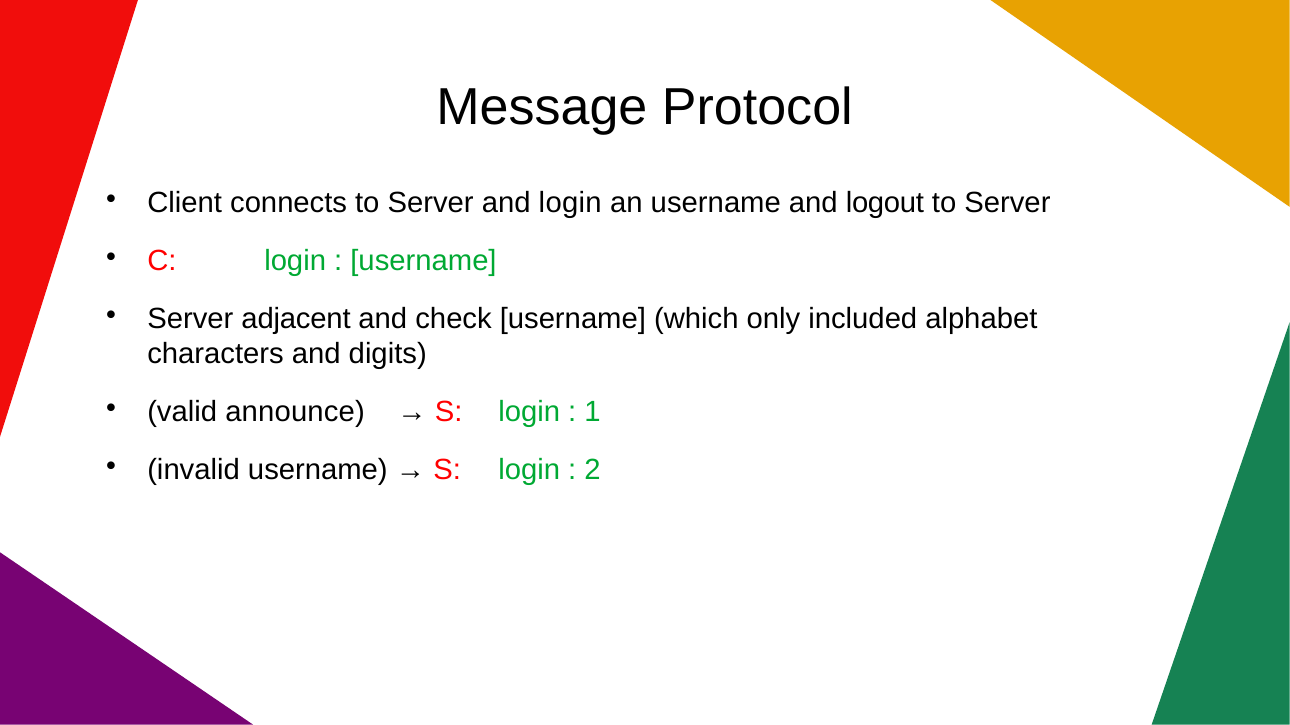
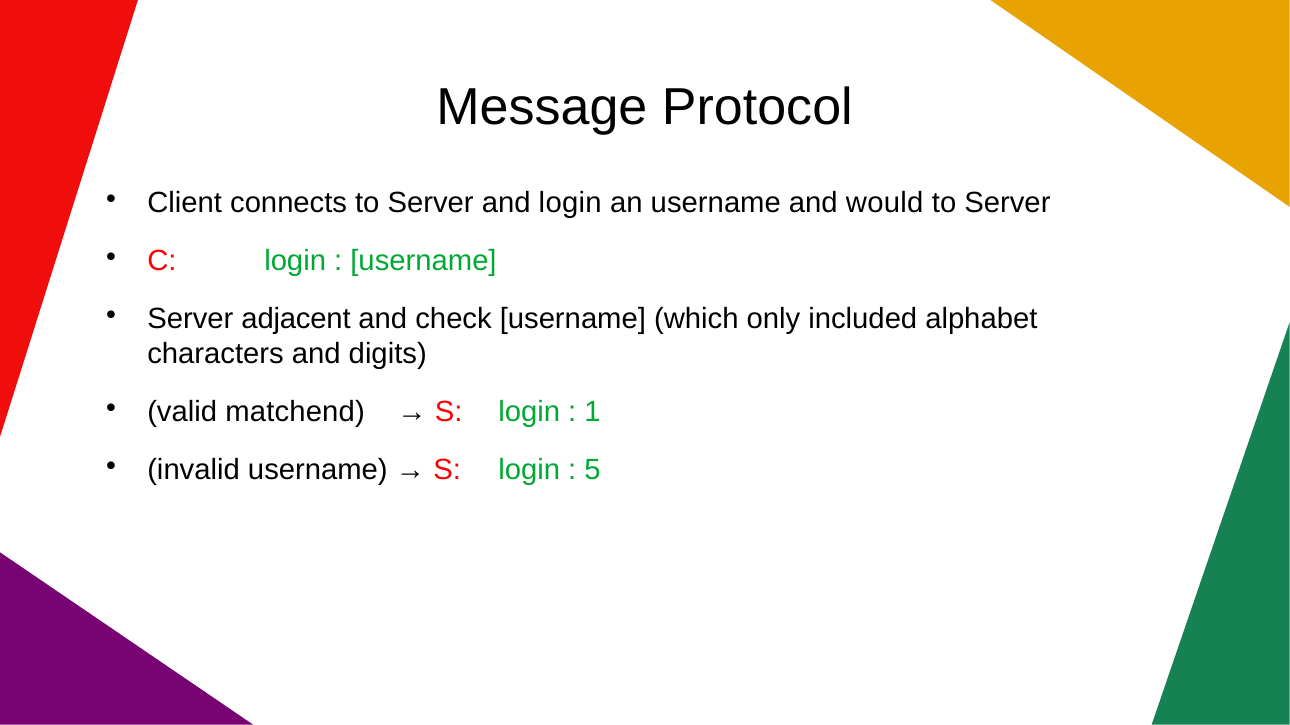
logout: logout -> would (885, 203)
announce: announce -> matchend (295, 412)
2: 2 -> 5 (592, 470)
